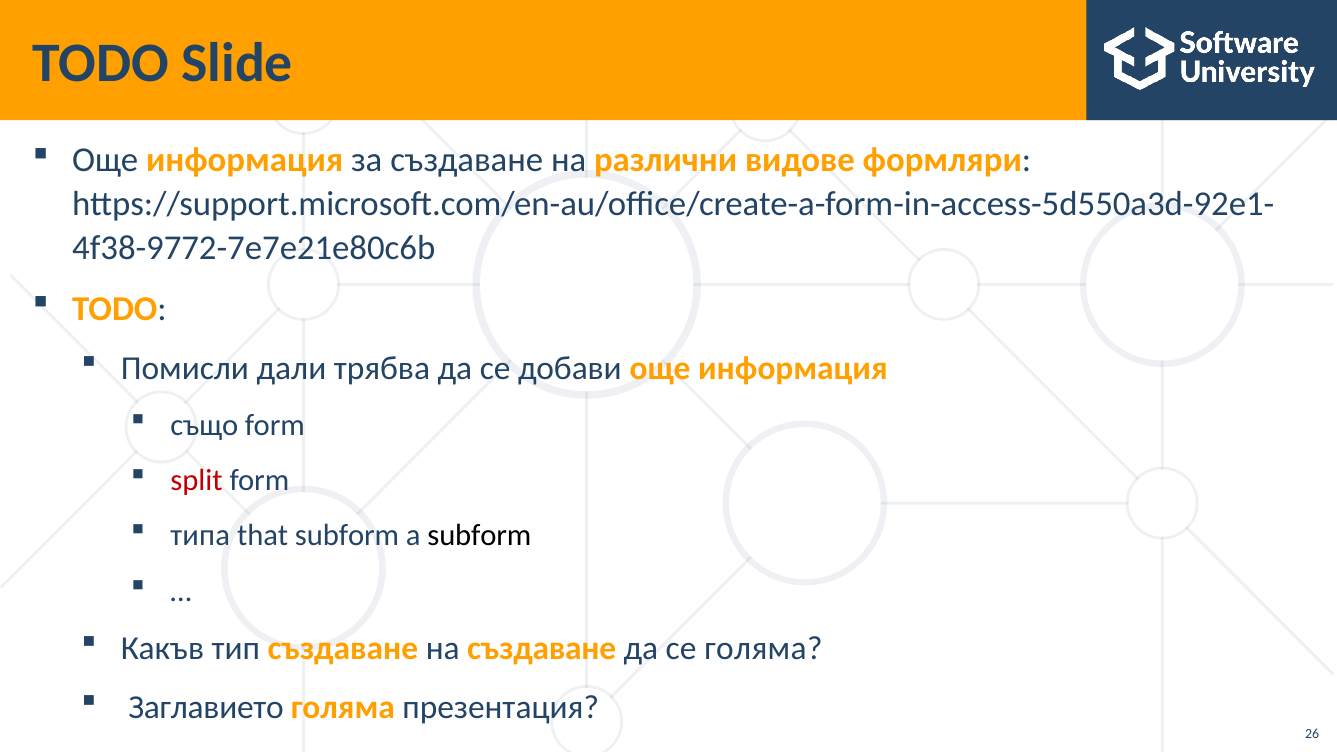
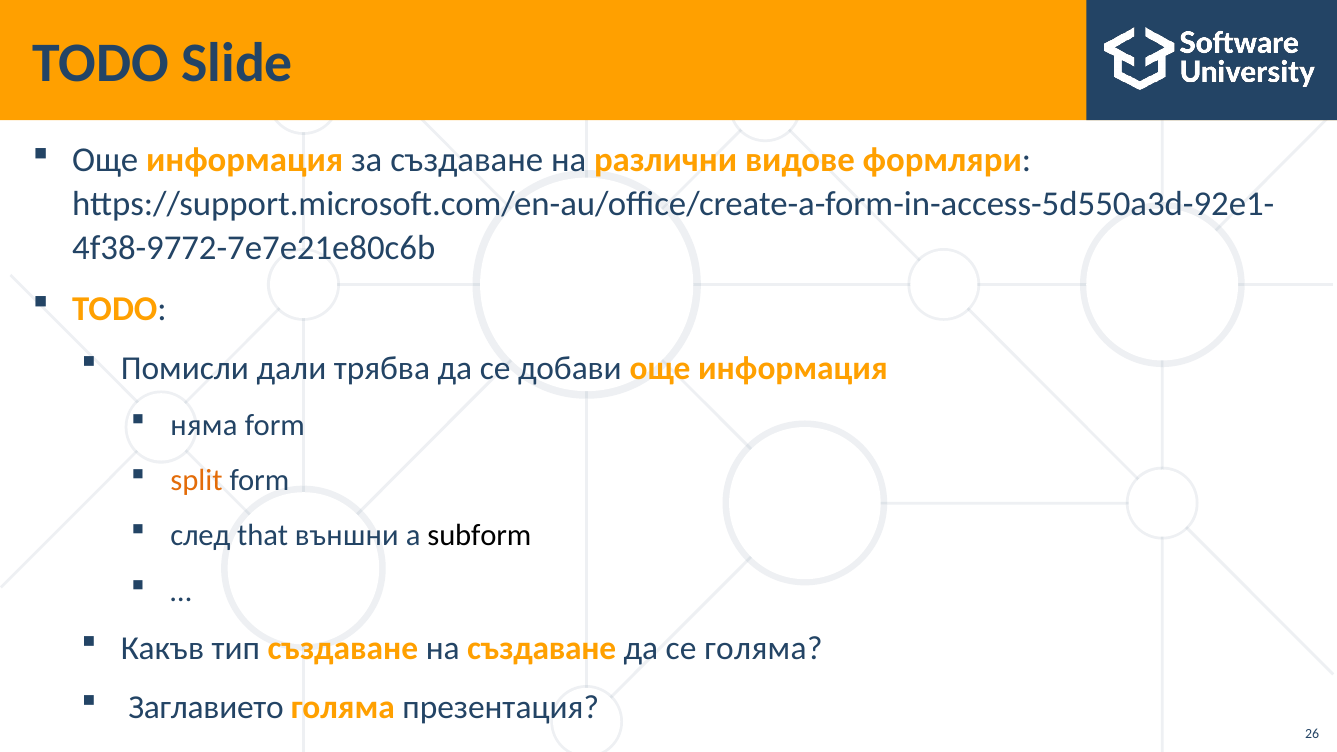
също: също -> няма (204, 425)
split colour: red -> orange (197, 480)
типа: типа -> след (200, 536)
that subform: subform -> външни (347, 536)
